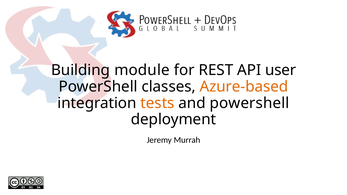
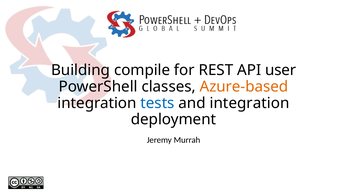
module: module -> compile (142, 70)
tests colour: orange -> blue (157, 103)
and powershell: powershell -> integration (250, 103)
